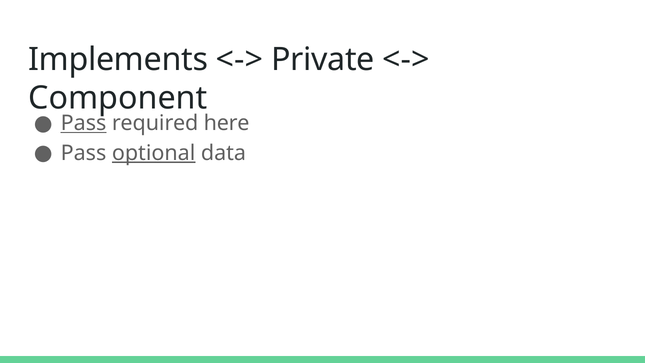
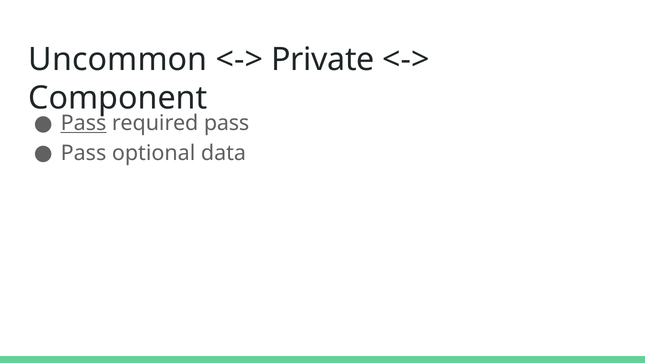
Implements: Implements -> Uncommon (118, 59)
required here: here -> pass (227, 123)
optional underline: present -> none (154, 153)
